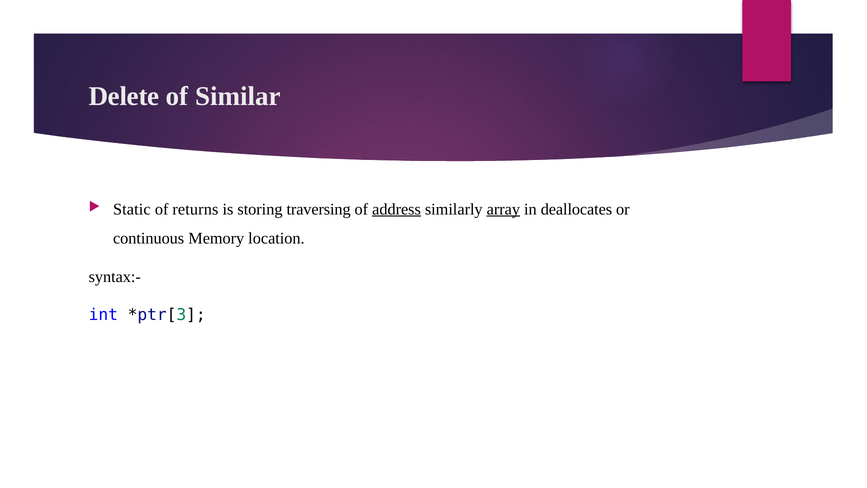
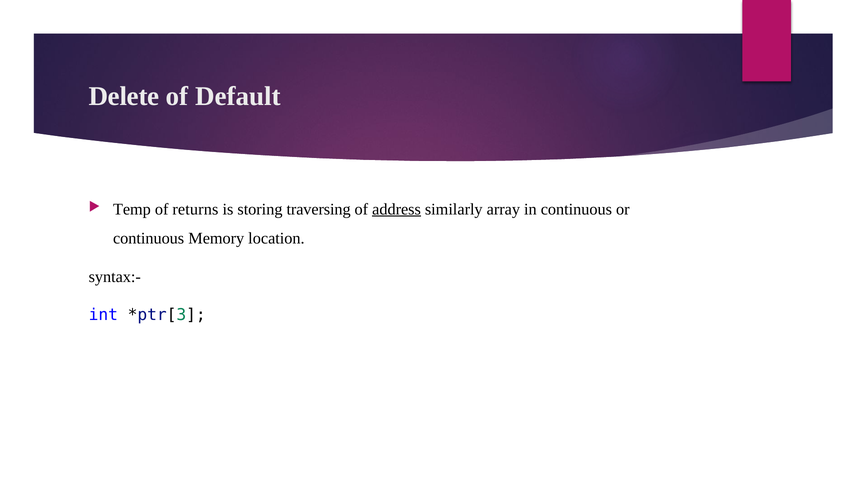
Similar: Similar -> Default (238, 96)
Static: Static -> Temp (132, 209)
array underline: present -> none (503, 209)
in deallocates: deallocates -> continuous (576, 209)
